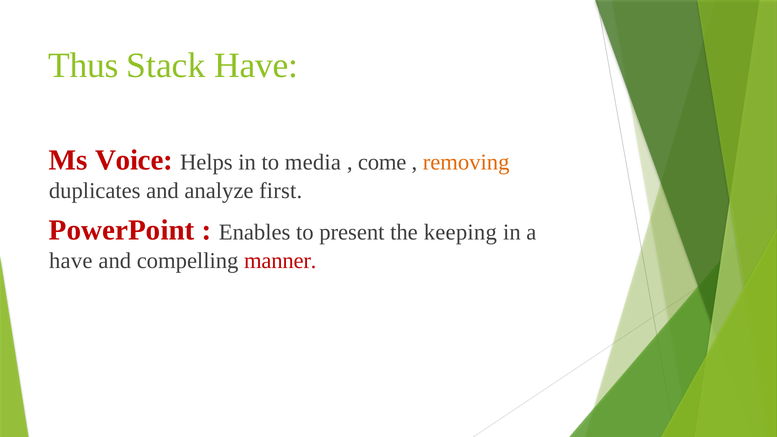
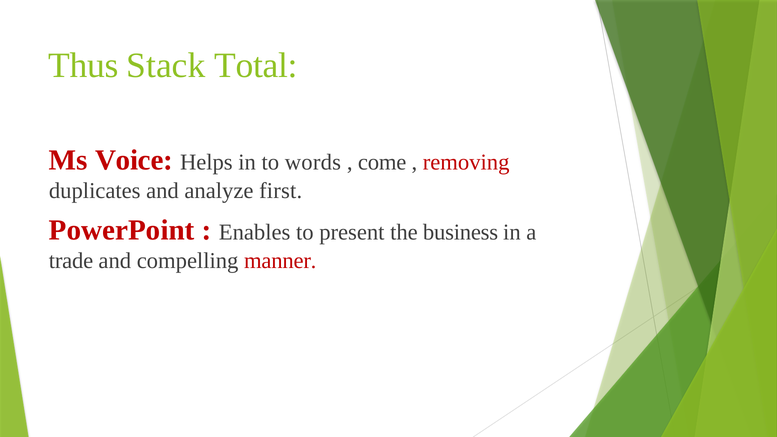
Stack Have: Have -> Total (256, 66)
media: media -> words (313, 162)
removing colour: orange -> red (466, 162)
keeping: keeping -> business (461, 233)
have: have -> trade (71, 261)
